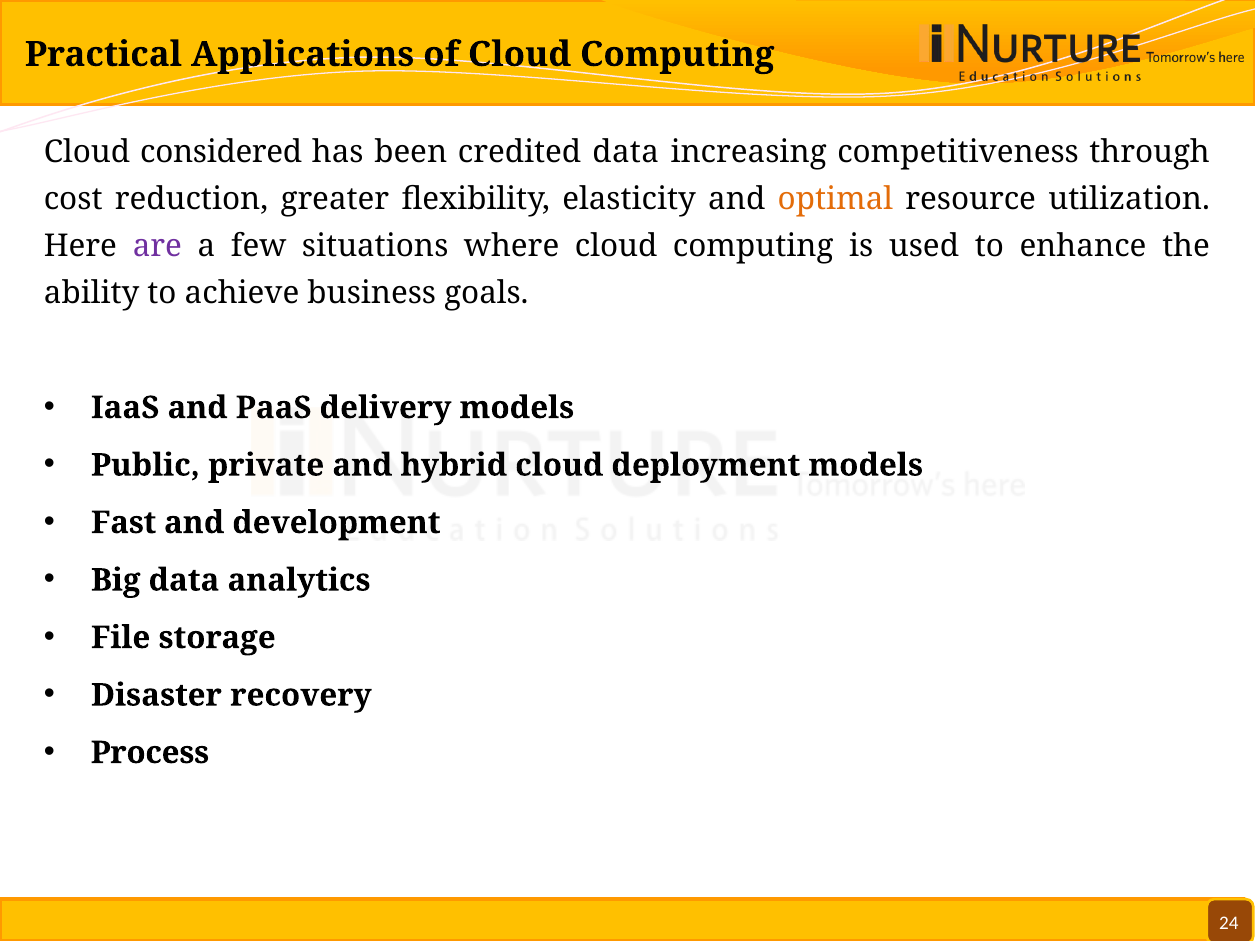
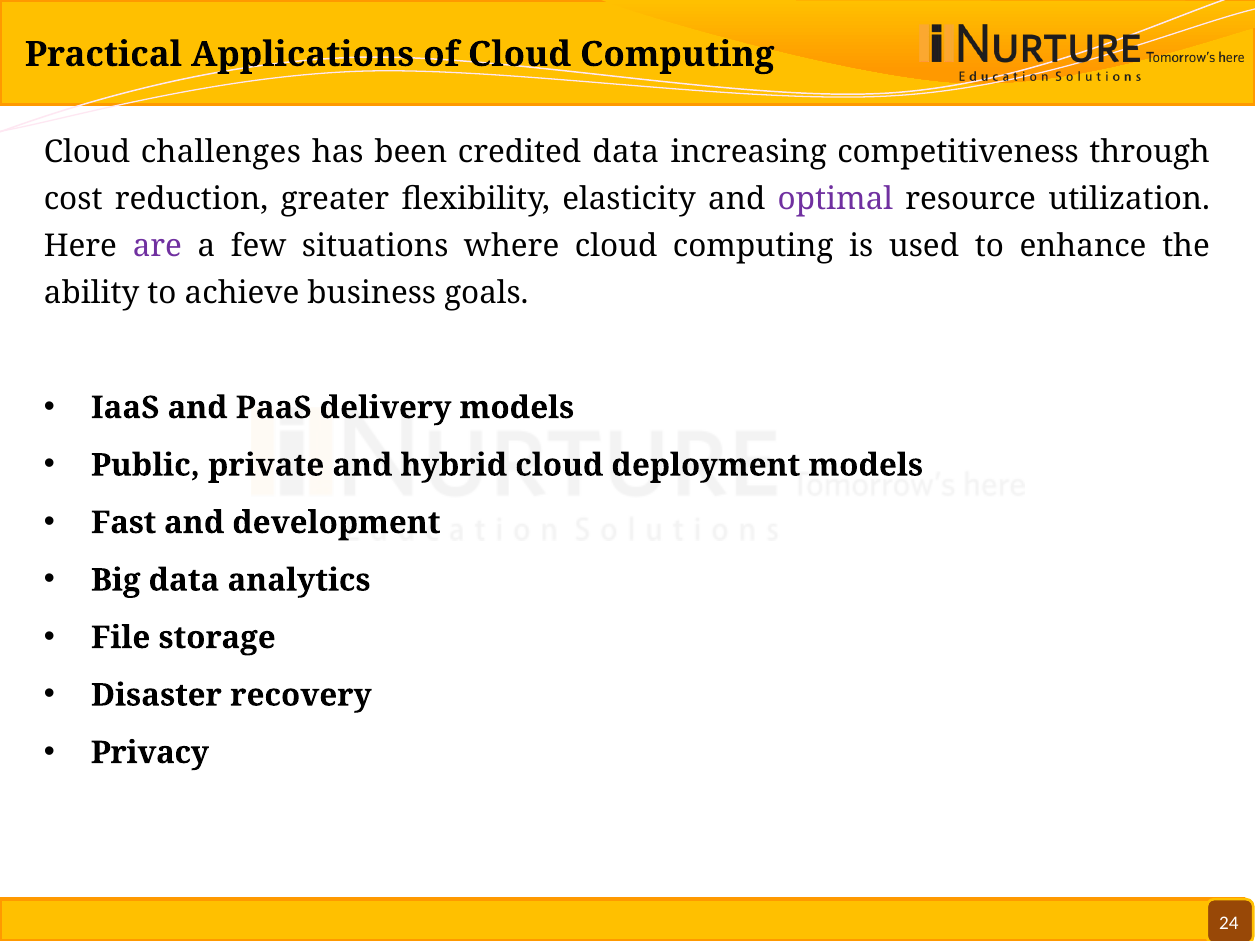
considered: considered -> challenges (221, 152)
optimal colour: orange -> purple (835, 199)
Process: Process -> Privacy (150, 753)
